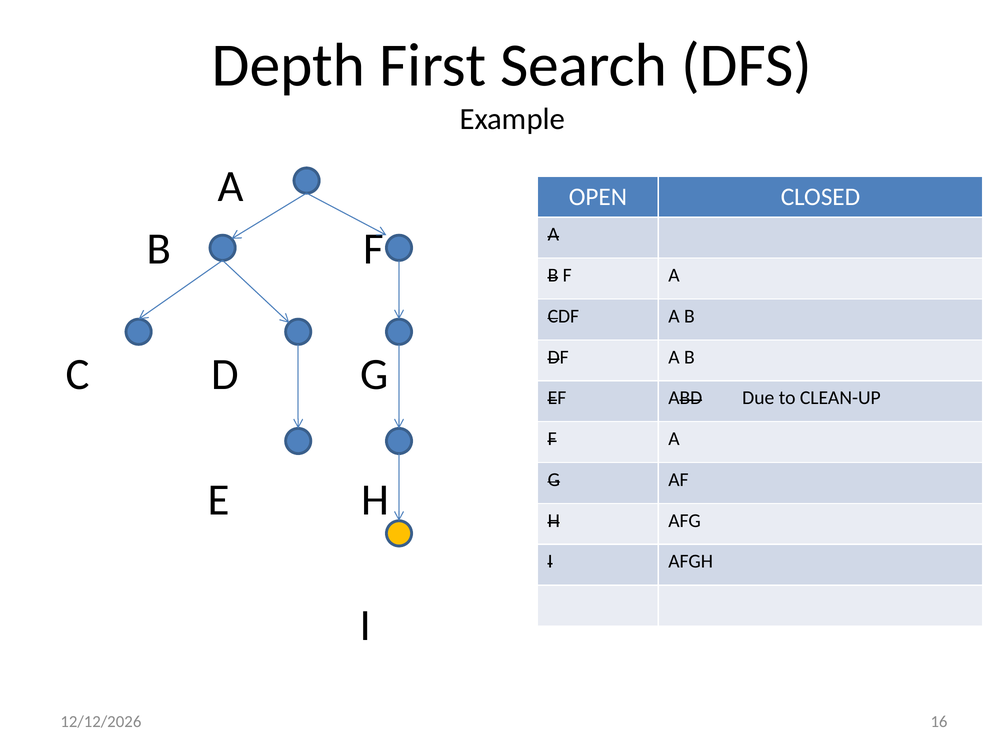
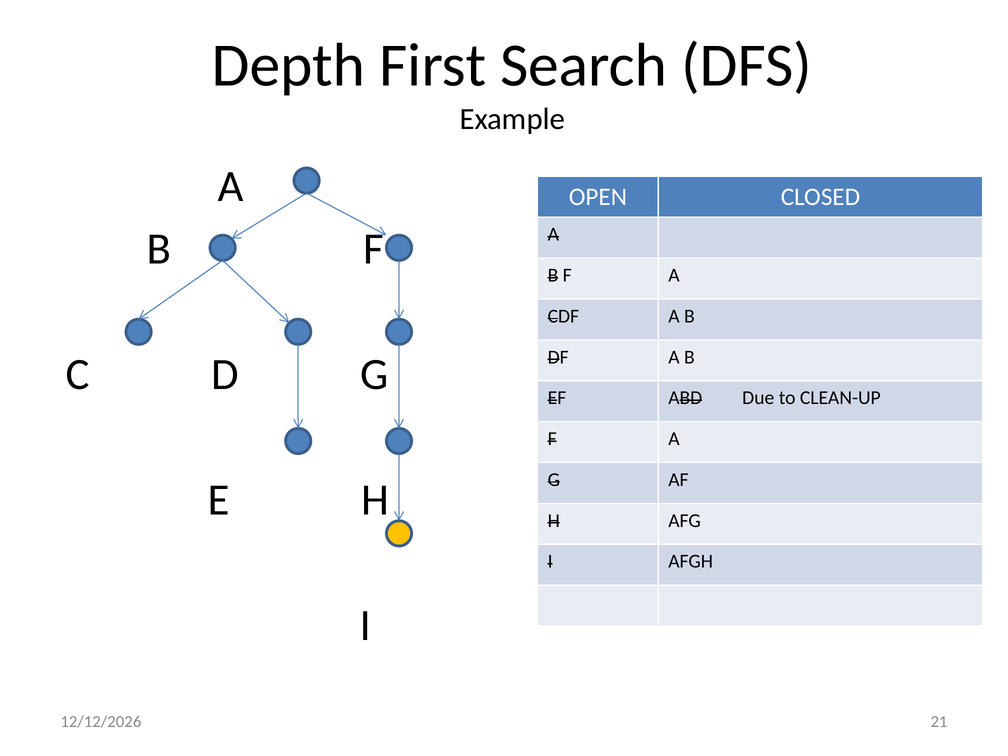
16: 16 -> 21 (939, 722)
